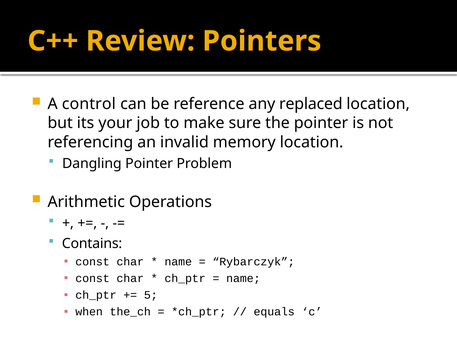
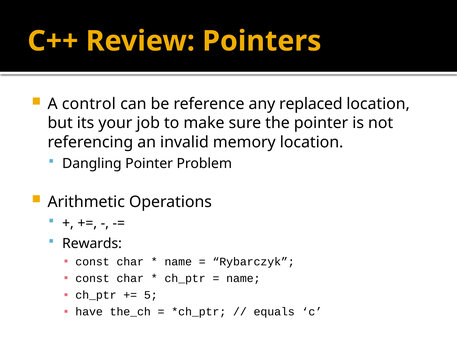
Contains: Contains -> Rewards (92, 243)
when: when -> have (89, 312)
